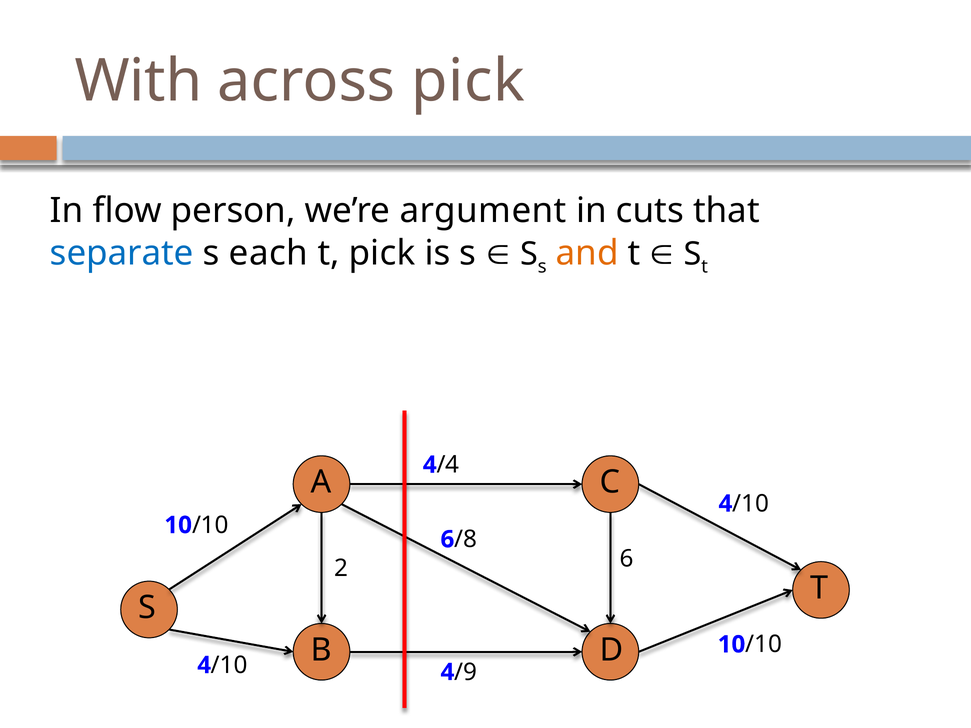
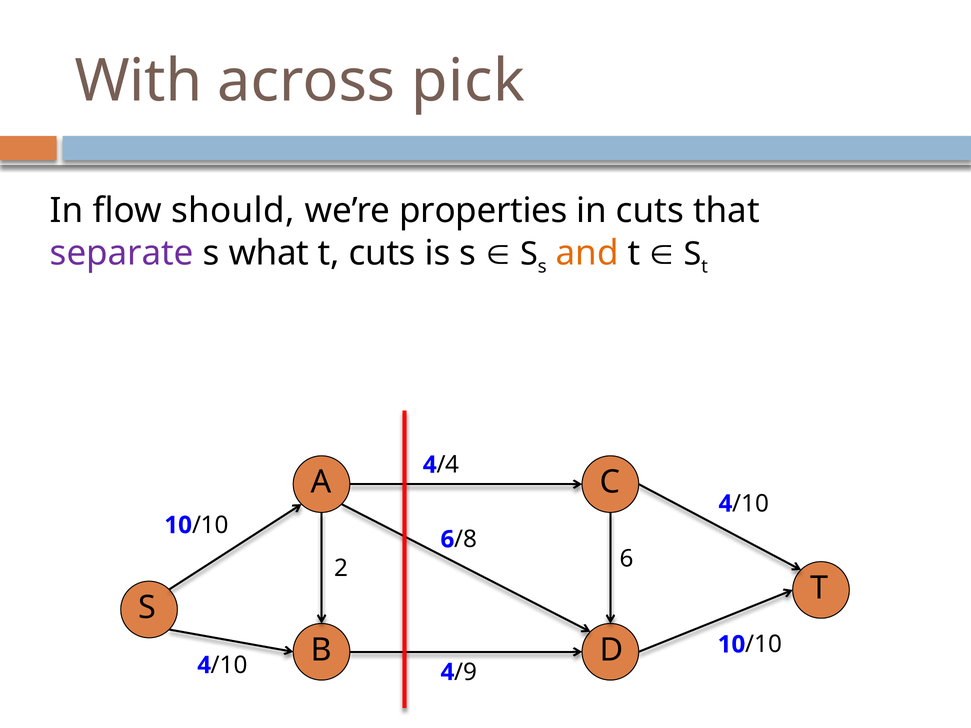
person: person -> should (233, 211)
argument: argument -> properties (483, 211)
separate colour: blue -> purple (122, 253)
each: each -> what (269, 253)
t pick: pick -> cuts (382, 253)
